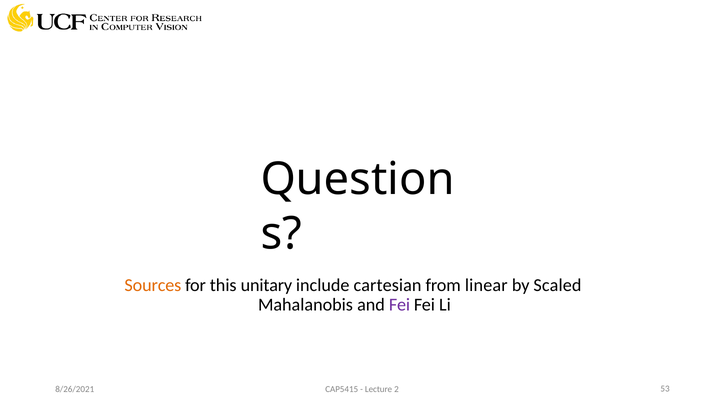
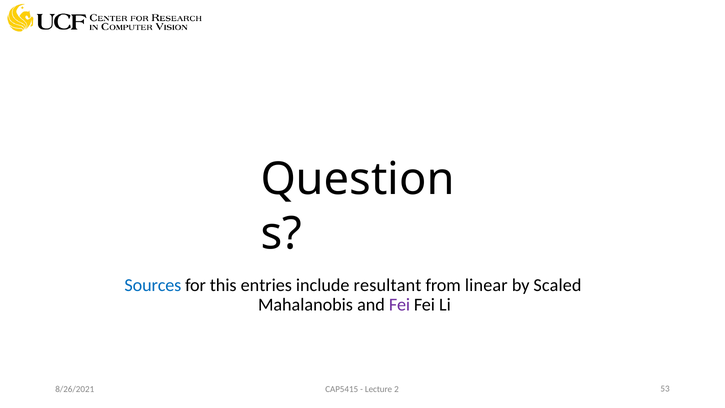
Sources colour: orange -> blue (153, 285)
unitary: unitary -> entries (266, 285)
cartesian: cartesian -> resultant (387, 285)
